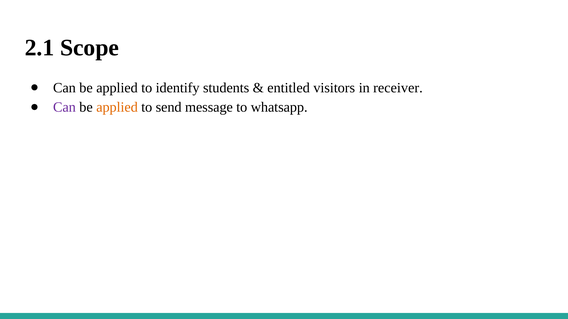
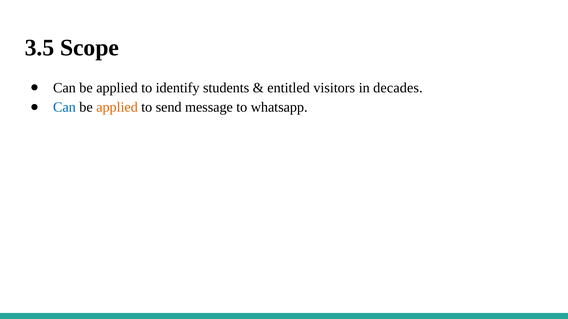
2.1: 2.1 -> 3.5 (39, 48)
receiver: receiver -> decades (398, 88)
Can colour: purple -> blue (64, 107)
